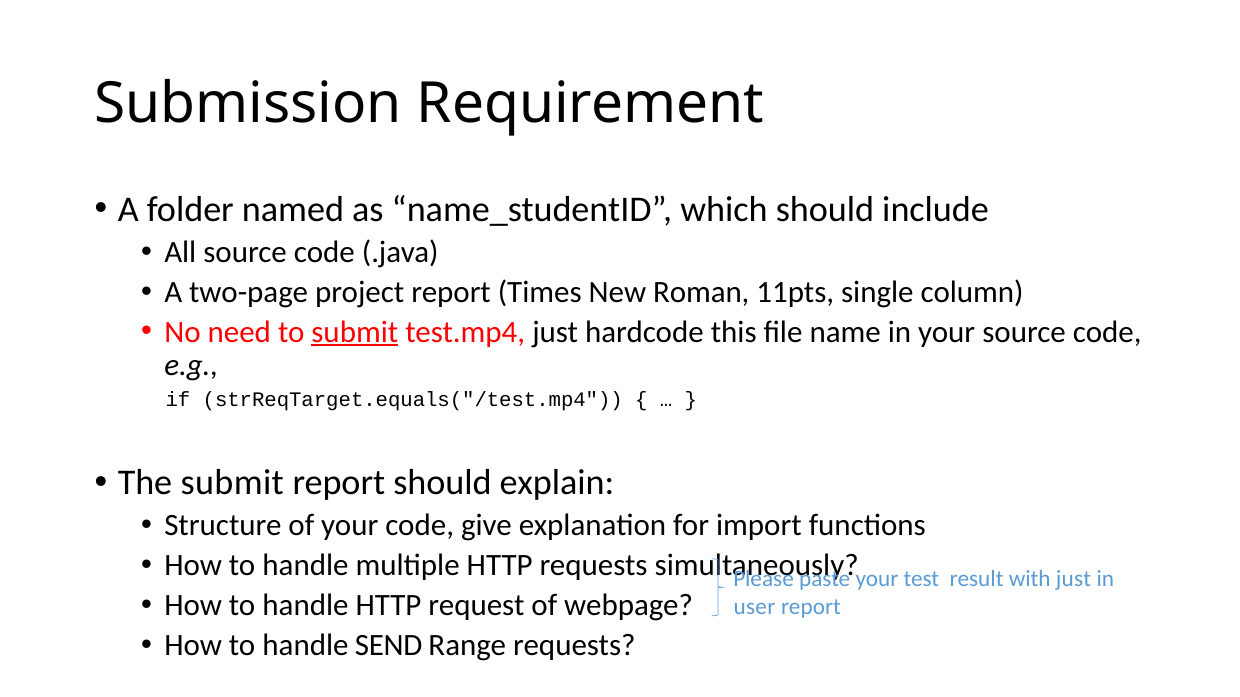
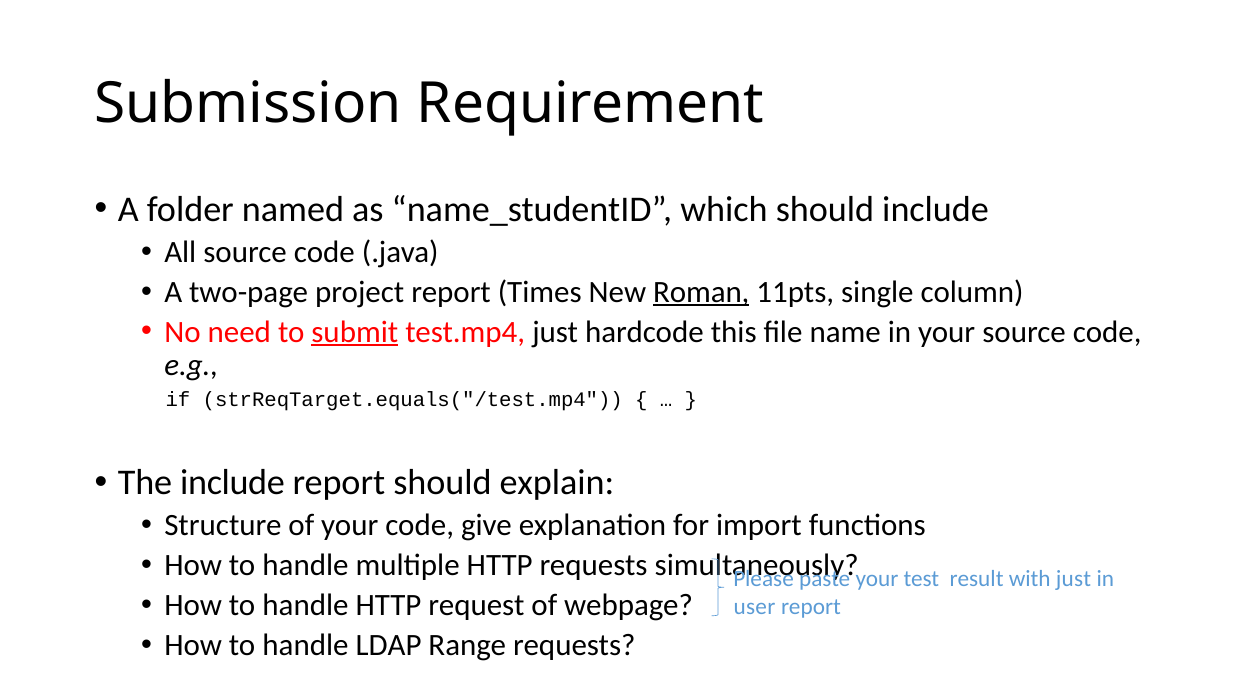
Roman underline: none -> present (701, 292)
The submit: submit -> include (233, 483)
SEND: SEND -> LDAP (389, 646)
